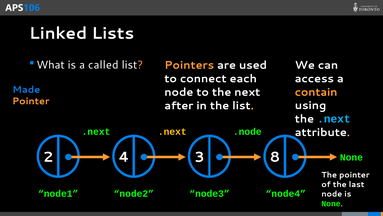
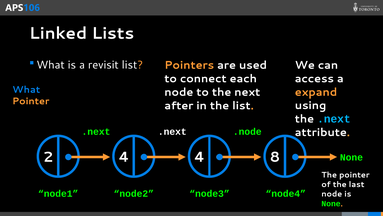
called: called -> revisit (103, 65)
Made: Made -> What (26, 89)
contain: contain -> expand (316, 92)
.next colour: yellow -> white (172, 131)
4 3: 3 -> 4 (200, 157)
